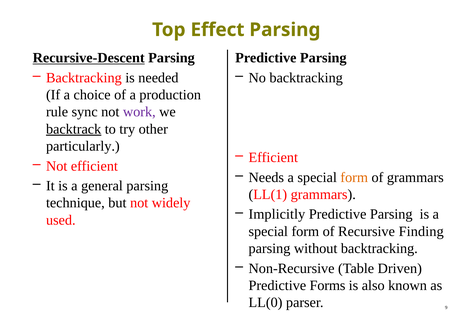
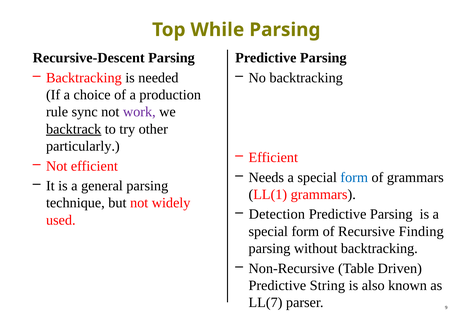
Effect: Effect -> While (217, 30)
Recursive-Descent underline: present -> none (89, 58)
form colour: orange -> blue (354, 177)
Implicitly: Implicitly -> Detection (277, 214)
Forms: Forms -> String (327, 285)
LL(0: LL(0 -> LL(7 (266, 302)
